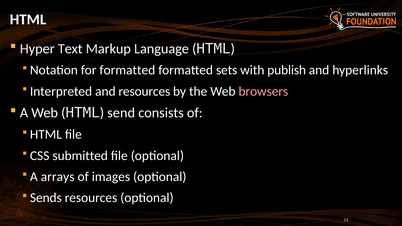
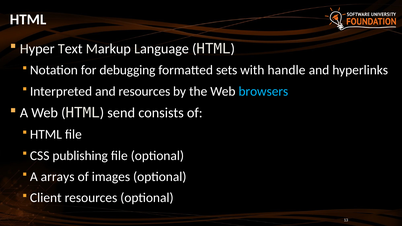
for formatted: formatted -> debugging (127, 70)
publish: publish -> handle (287, 70)
browsers colour: pink -> light blue (263, 91)
submitted: submitted -> publishing (80, 156)
Sends: Sends -> Client (46, 198)
